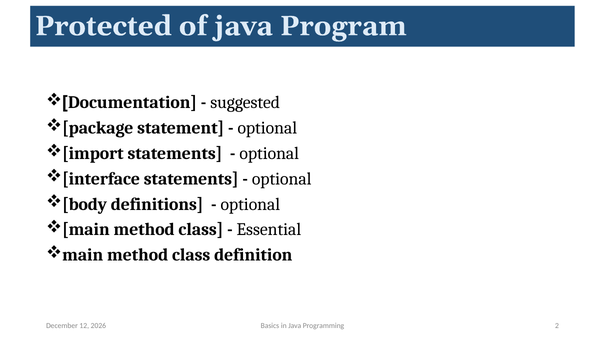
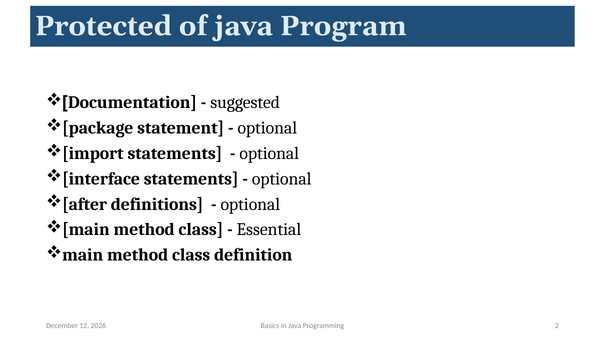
body: body -> after (85, 204)
